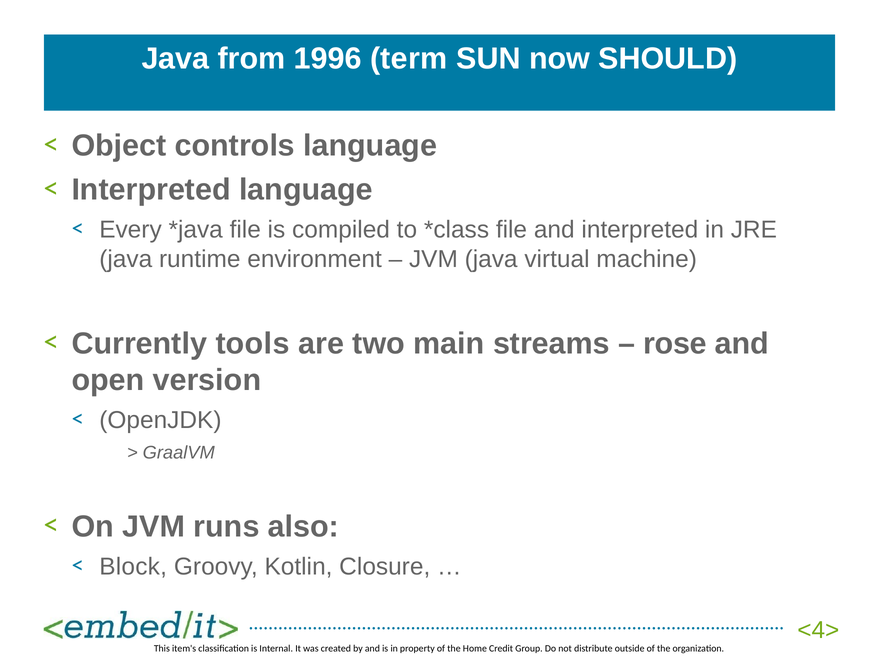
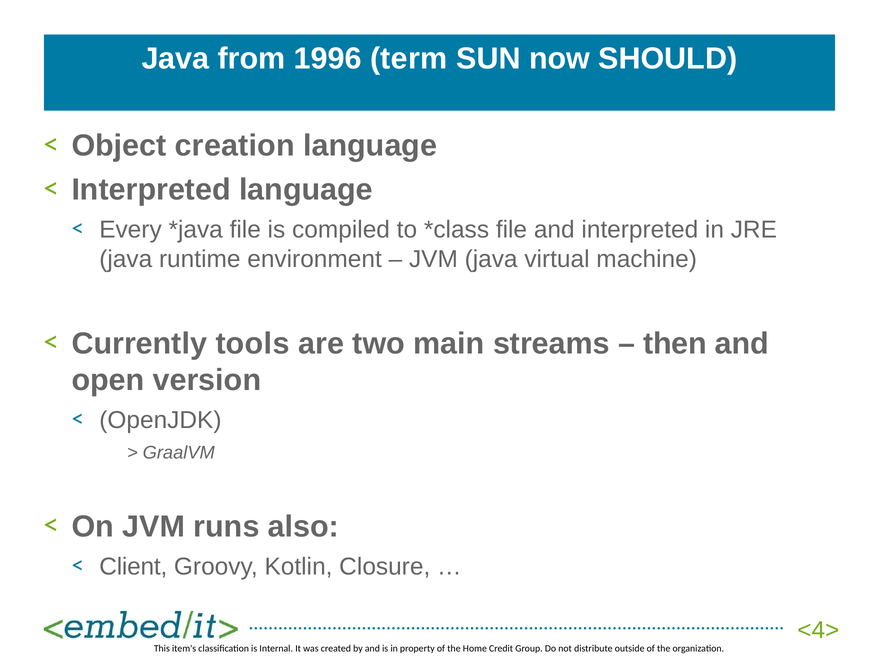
controls: controls -> creation (235, 146)
rose: rose -> then (675, 344)
Block: Block -> Client (133, 567)
